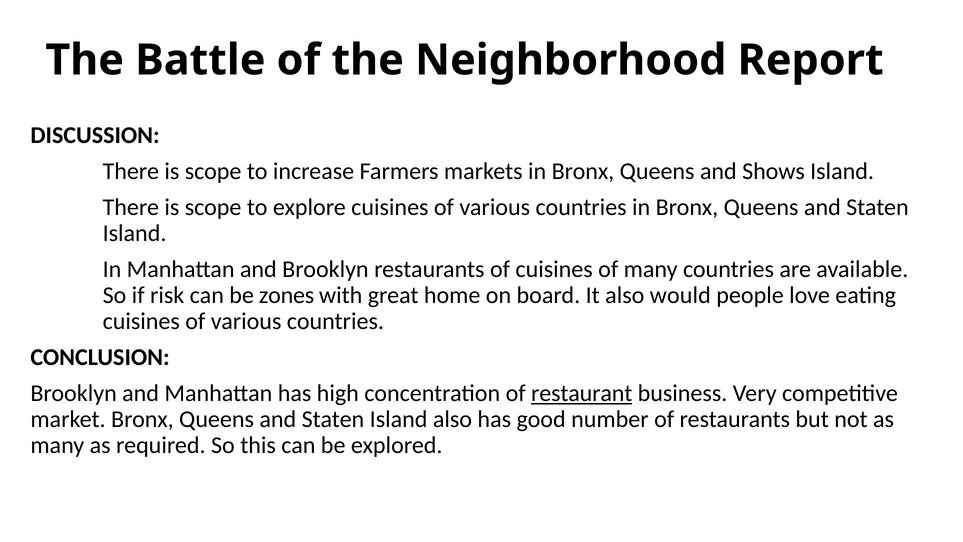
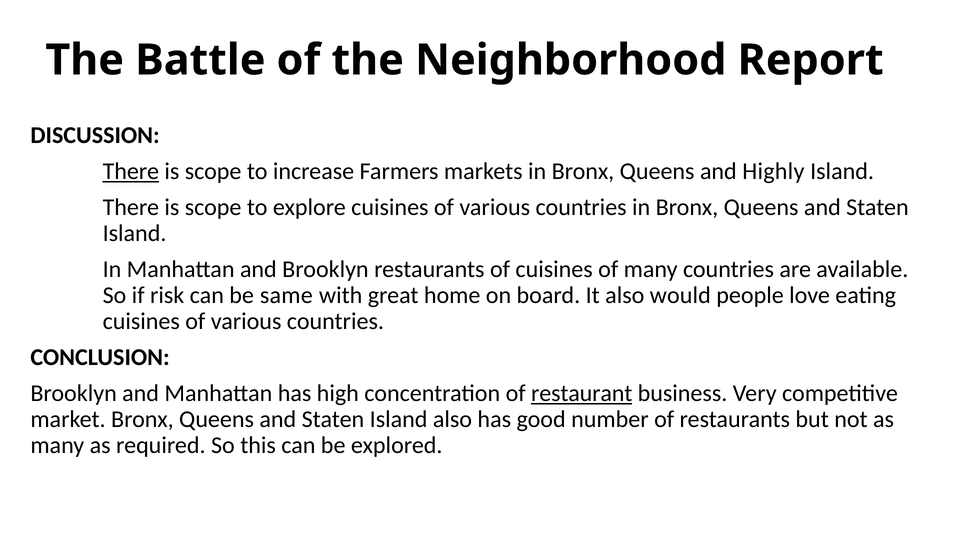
There underline: none -> present (131, 171)
Shows: Shows -> Highly (773, 171)
zones: zones -> same (286, 295)
